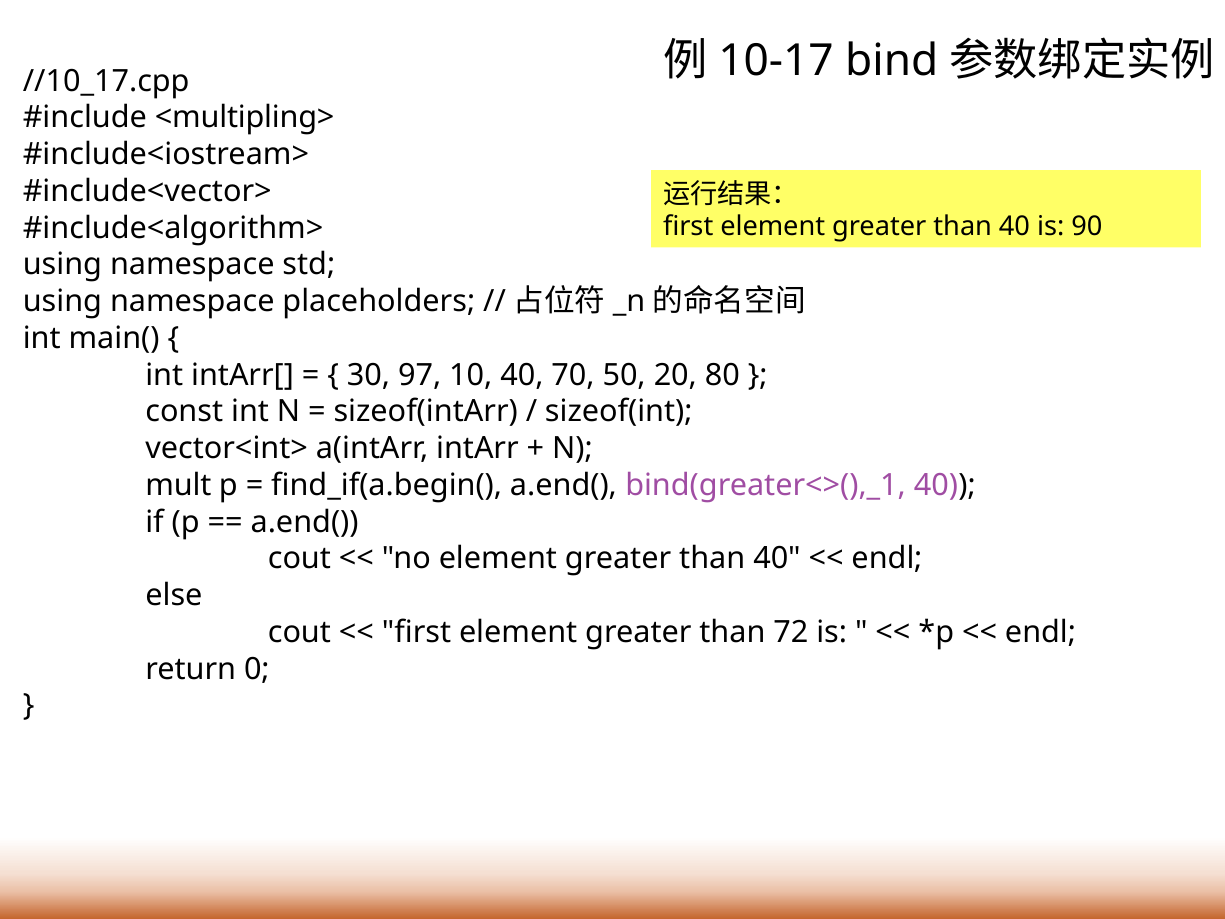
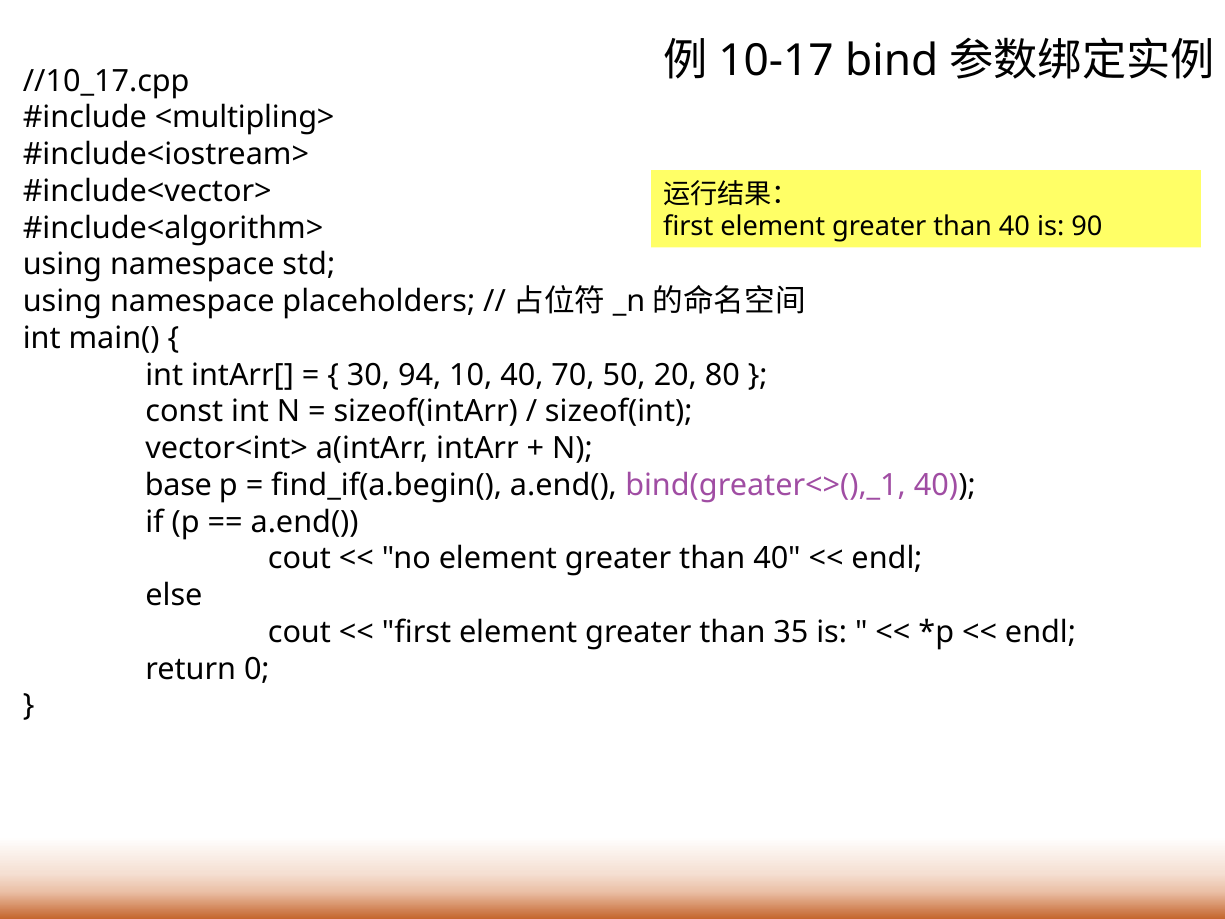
97: 97 -> 94 (420, 375)
mult: mult -> base (178, 485)
72: 72 -> 35 (791, 632)
